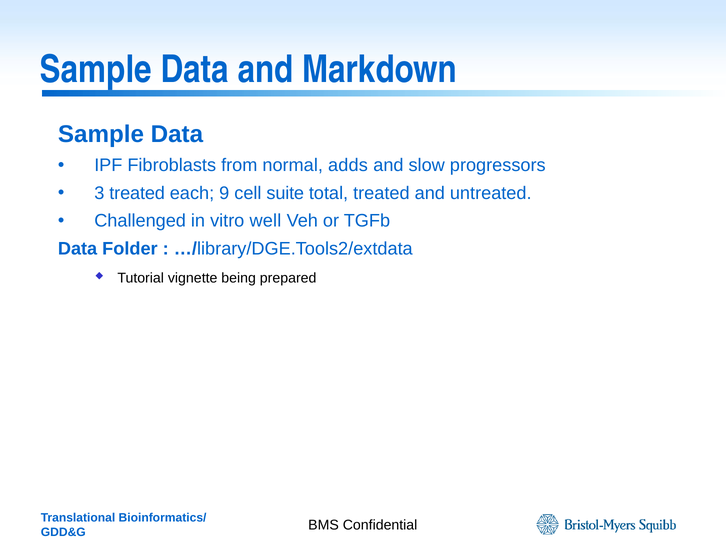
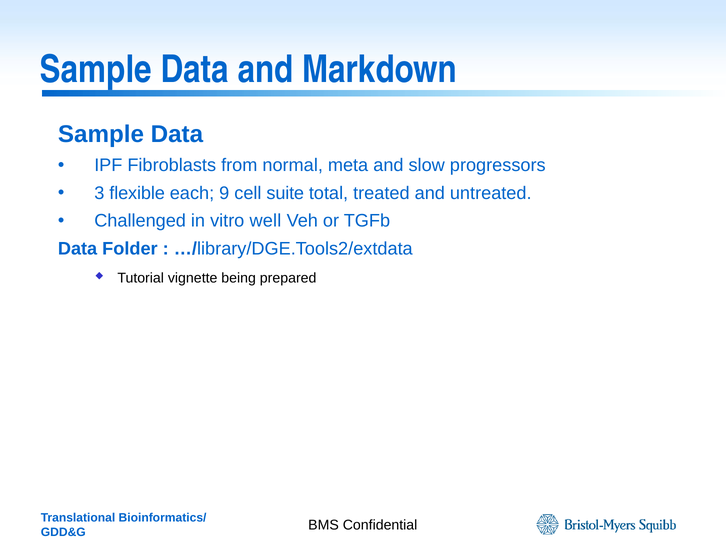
adds: adds -> meta (348, 165)
3 treated: treated -> flexible (137, 193)
